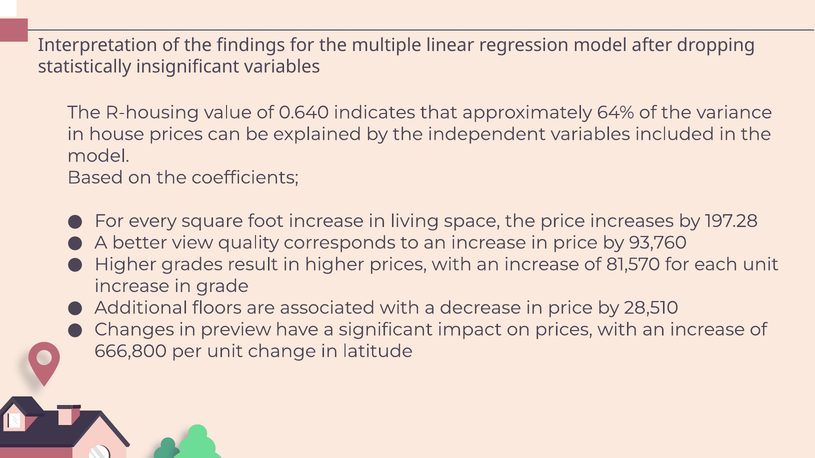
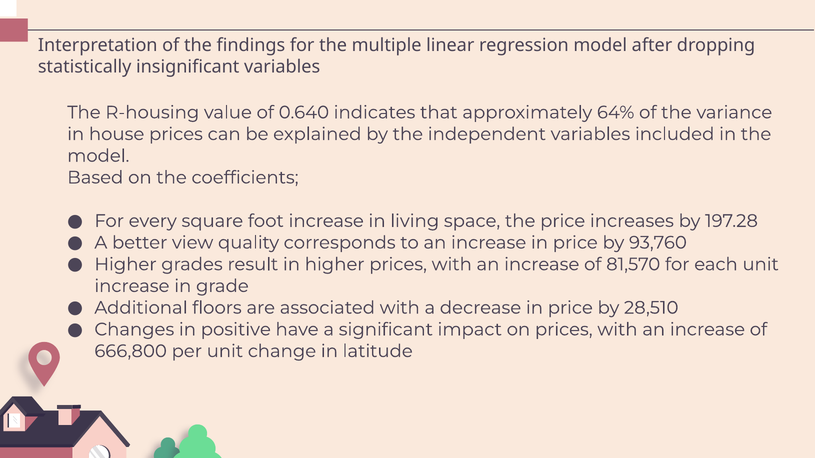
preview: preview -> positive (236, 330)
